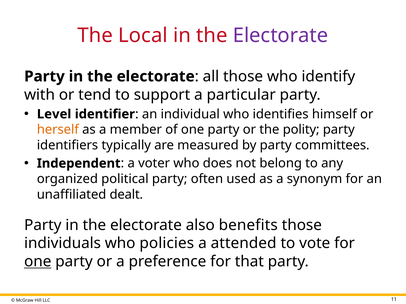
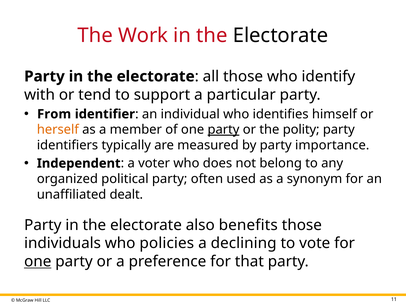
Local: Local -> Work (143, 36)
Electorate colour: purple -> black (281, 36)
Level: Level -> From (54, 114)
party underline: none -> present (223, 130)
committees: committees -> importance (332, 145)
attended: attended -> declining (244, 244)
